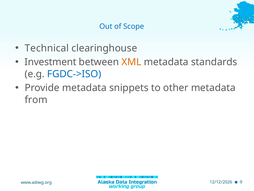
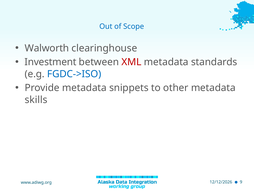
Technical: Technical -> Walworth (47, 48)
XML colour: orange -> red (131, 62)
from: from -> skills (36, 100)
